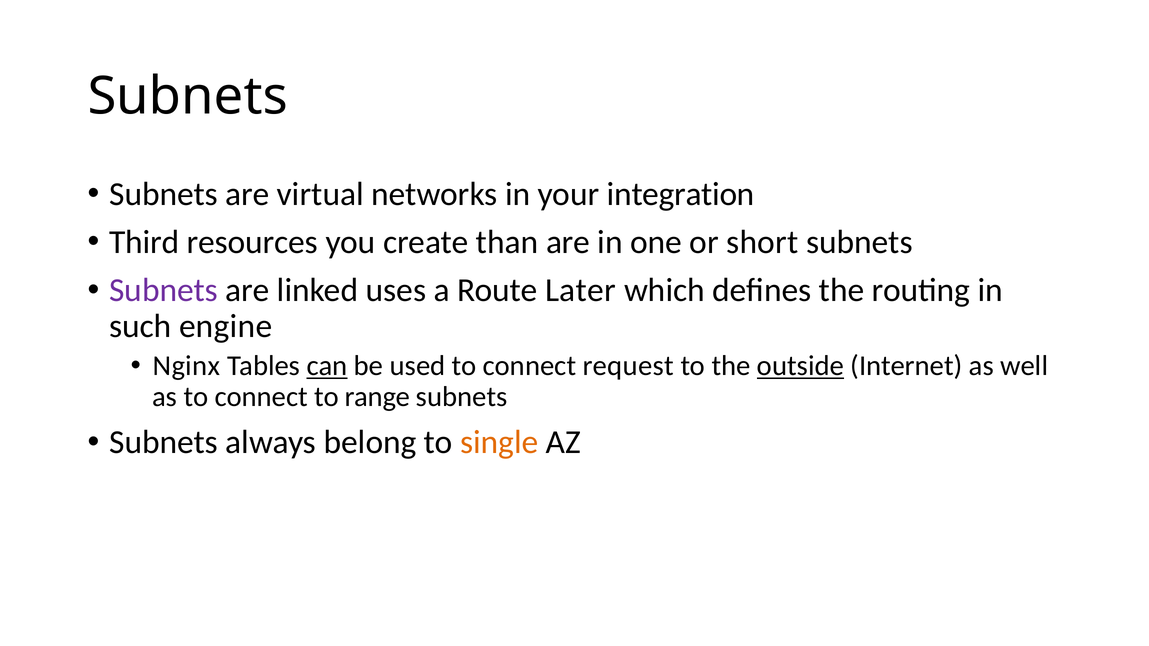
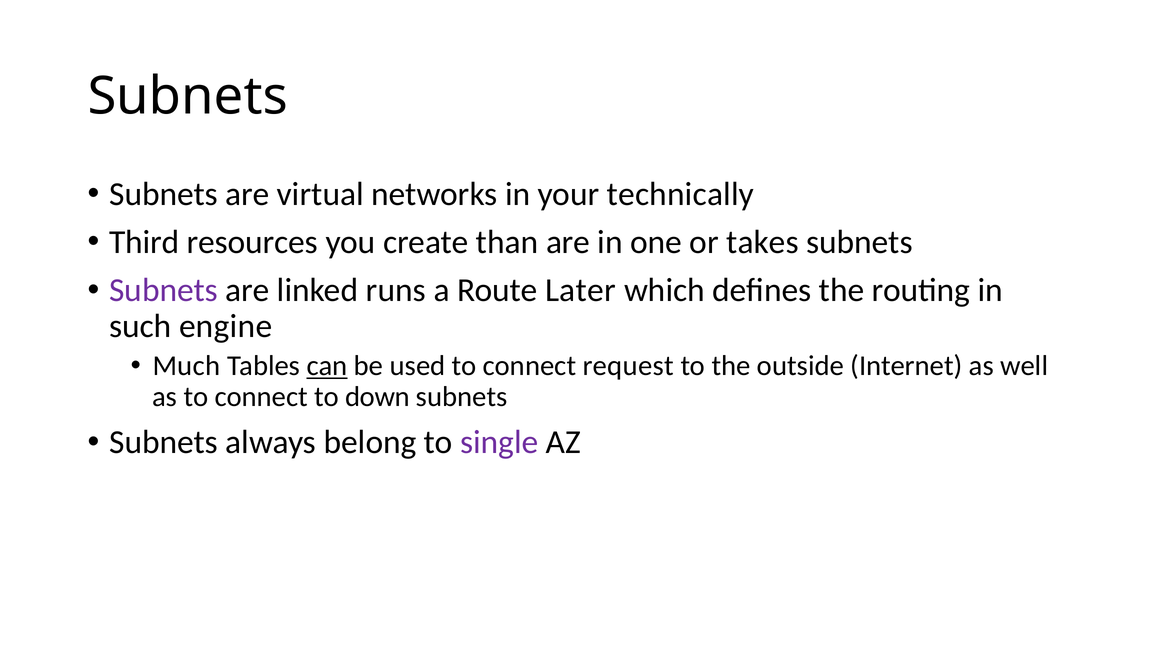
integration: integration -> technically (680, 194)
short: short -> takes (762, 242)
uses: uses -> runs (396, 290)
Nginx: Nginx -> Much (186, 366)
outside underline: present -> none (800, 366)
range: range -> down (377, 397)
single colour: orange -> purple (499, 443)
